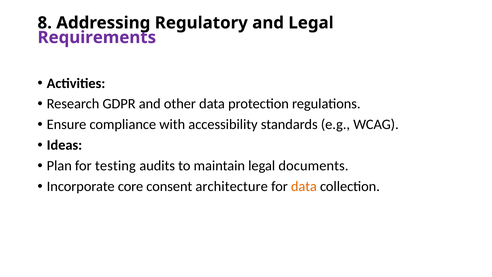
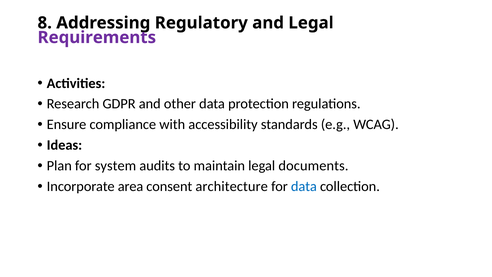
testing: testing -> system (115, 166)
core: core -> area (131, 186)
data colour: orange -> blue (304, 186)
